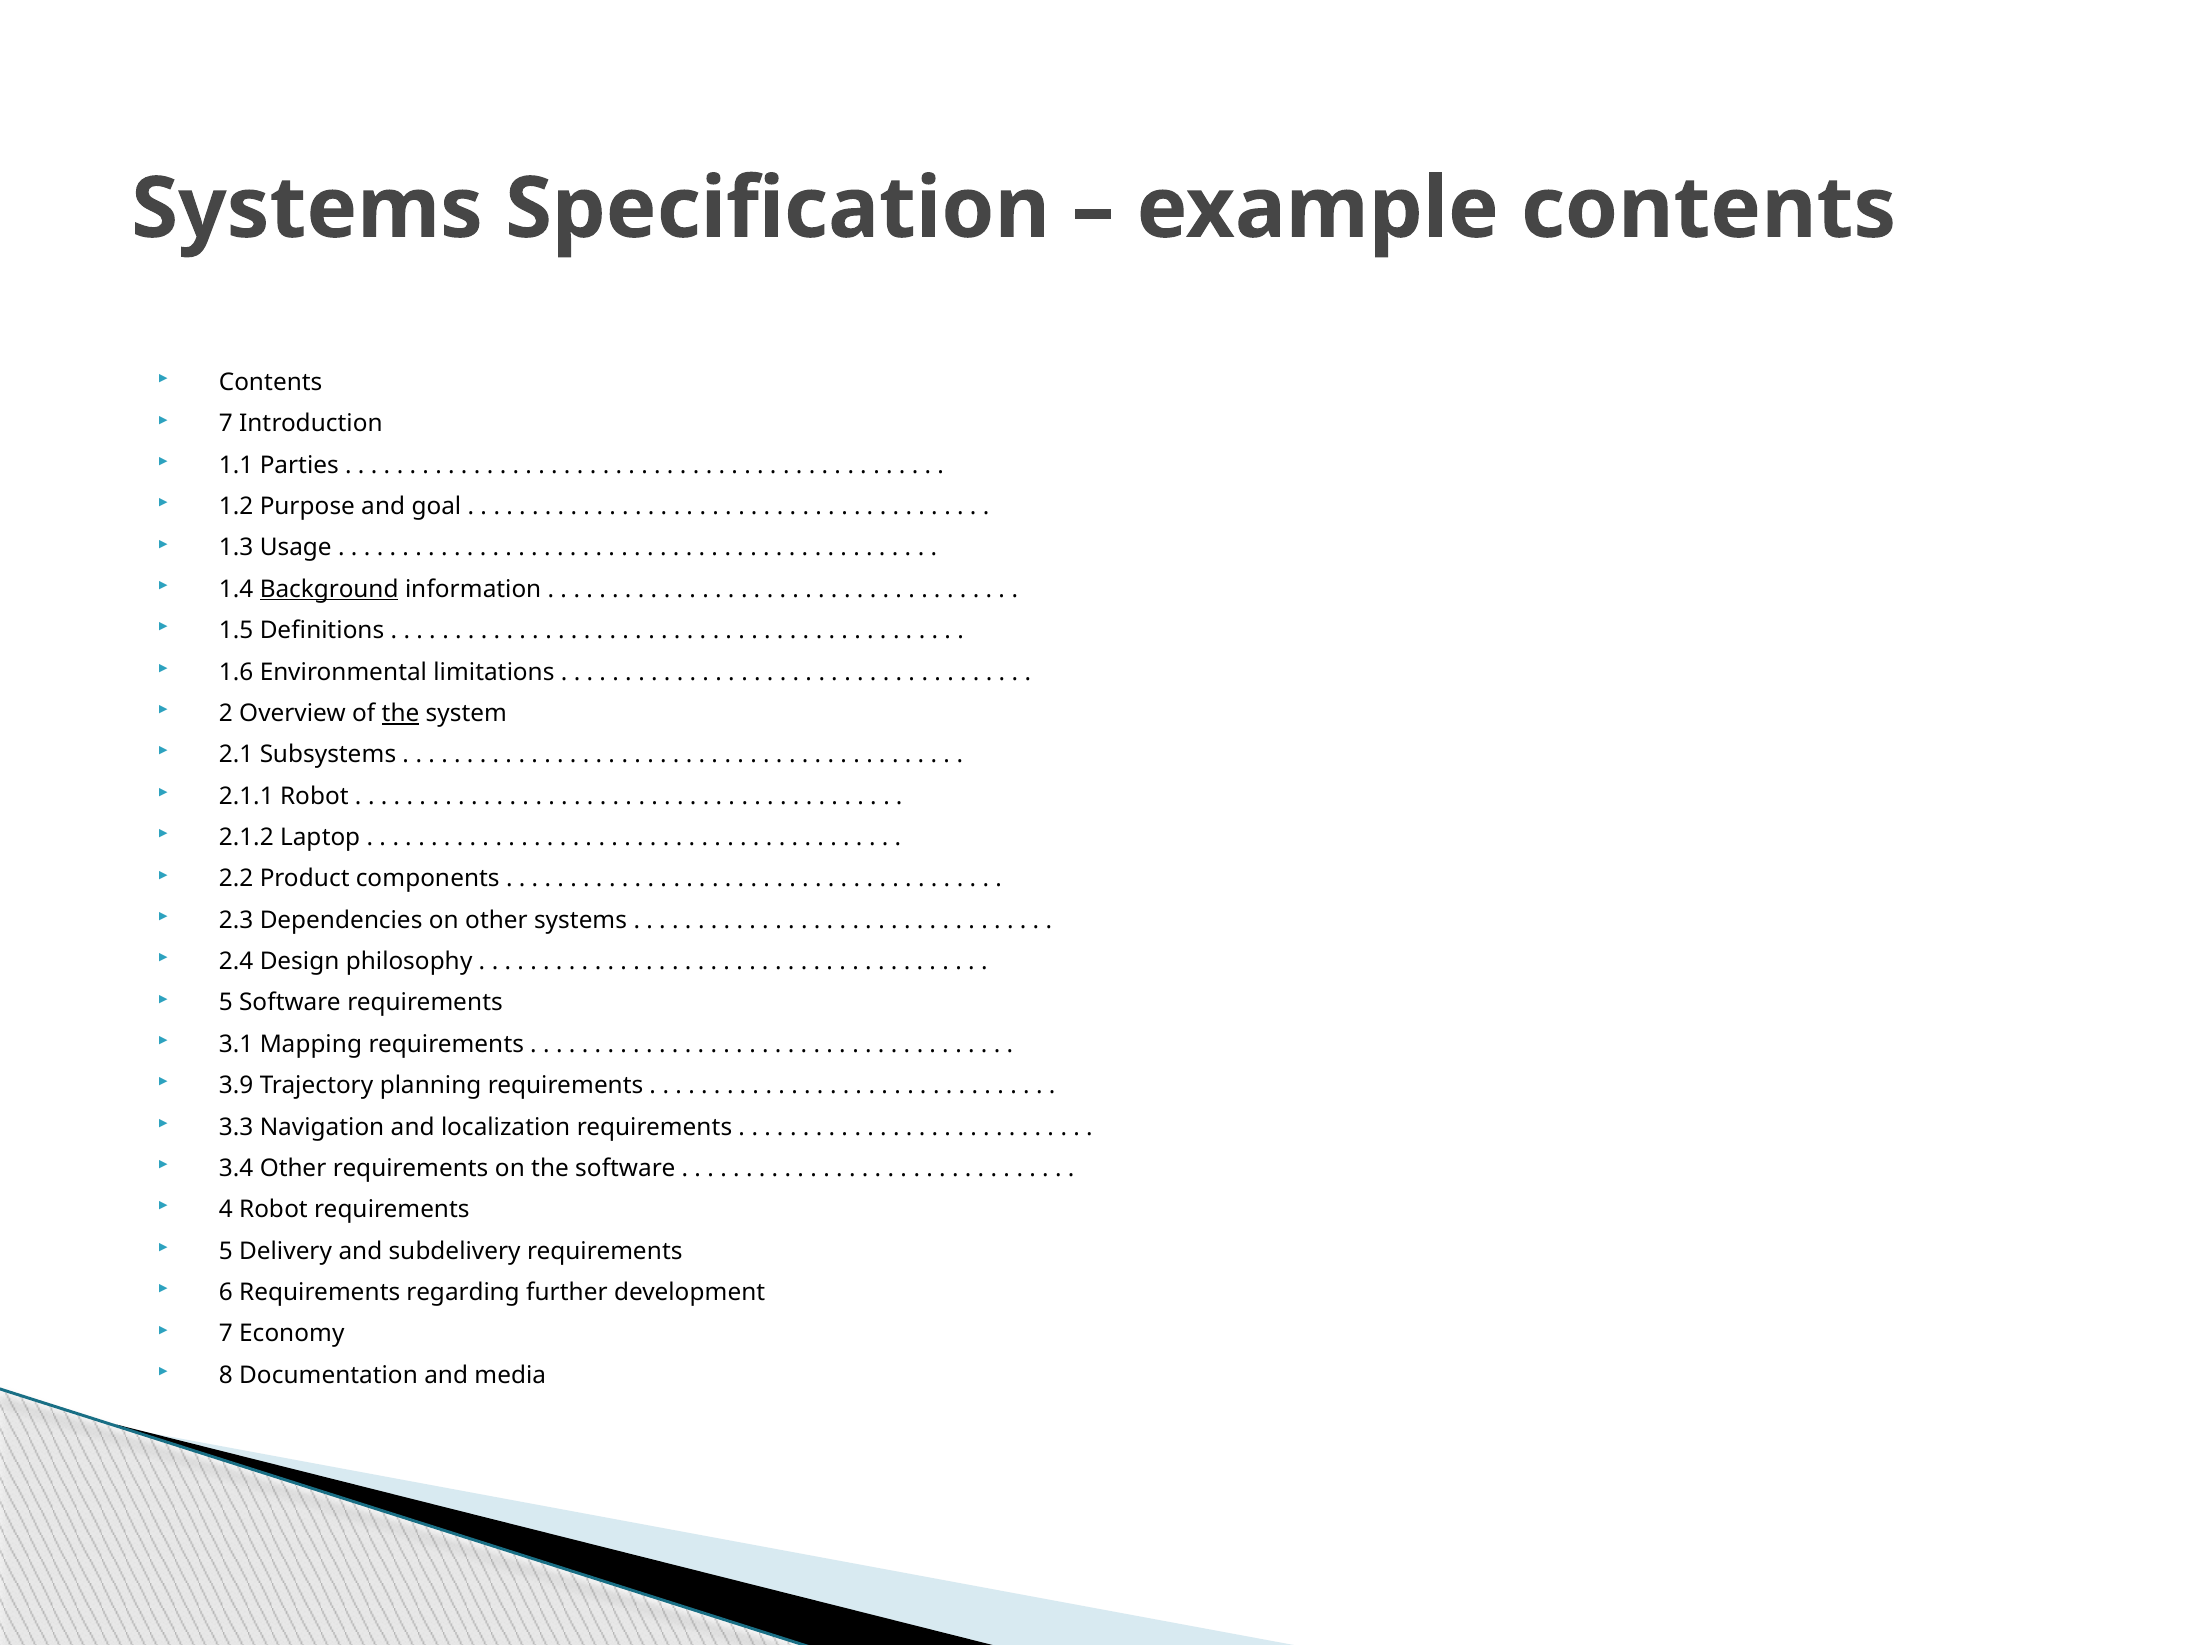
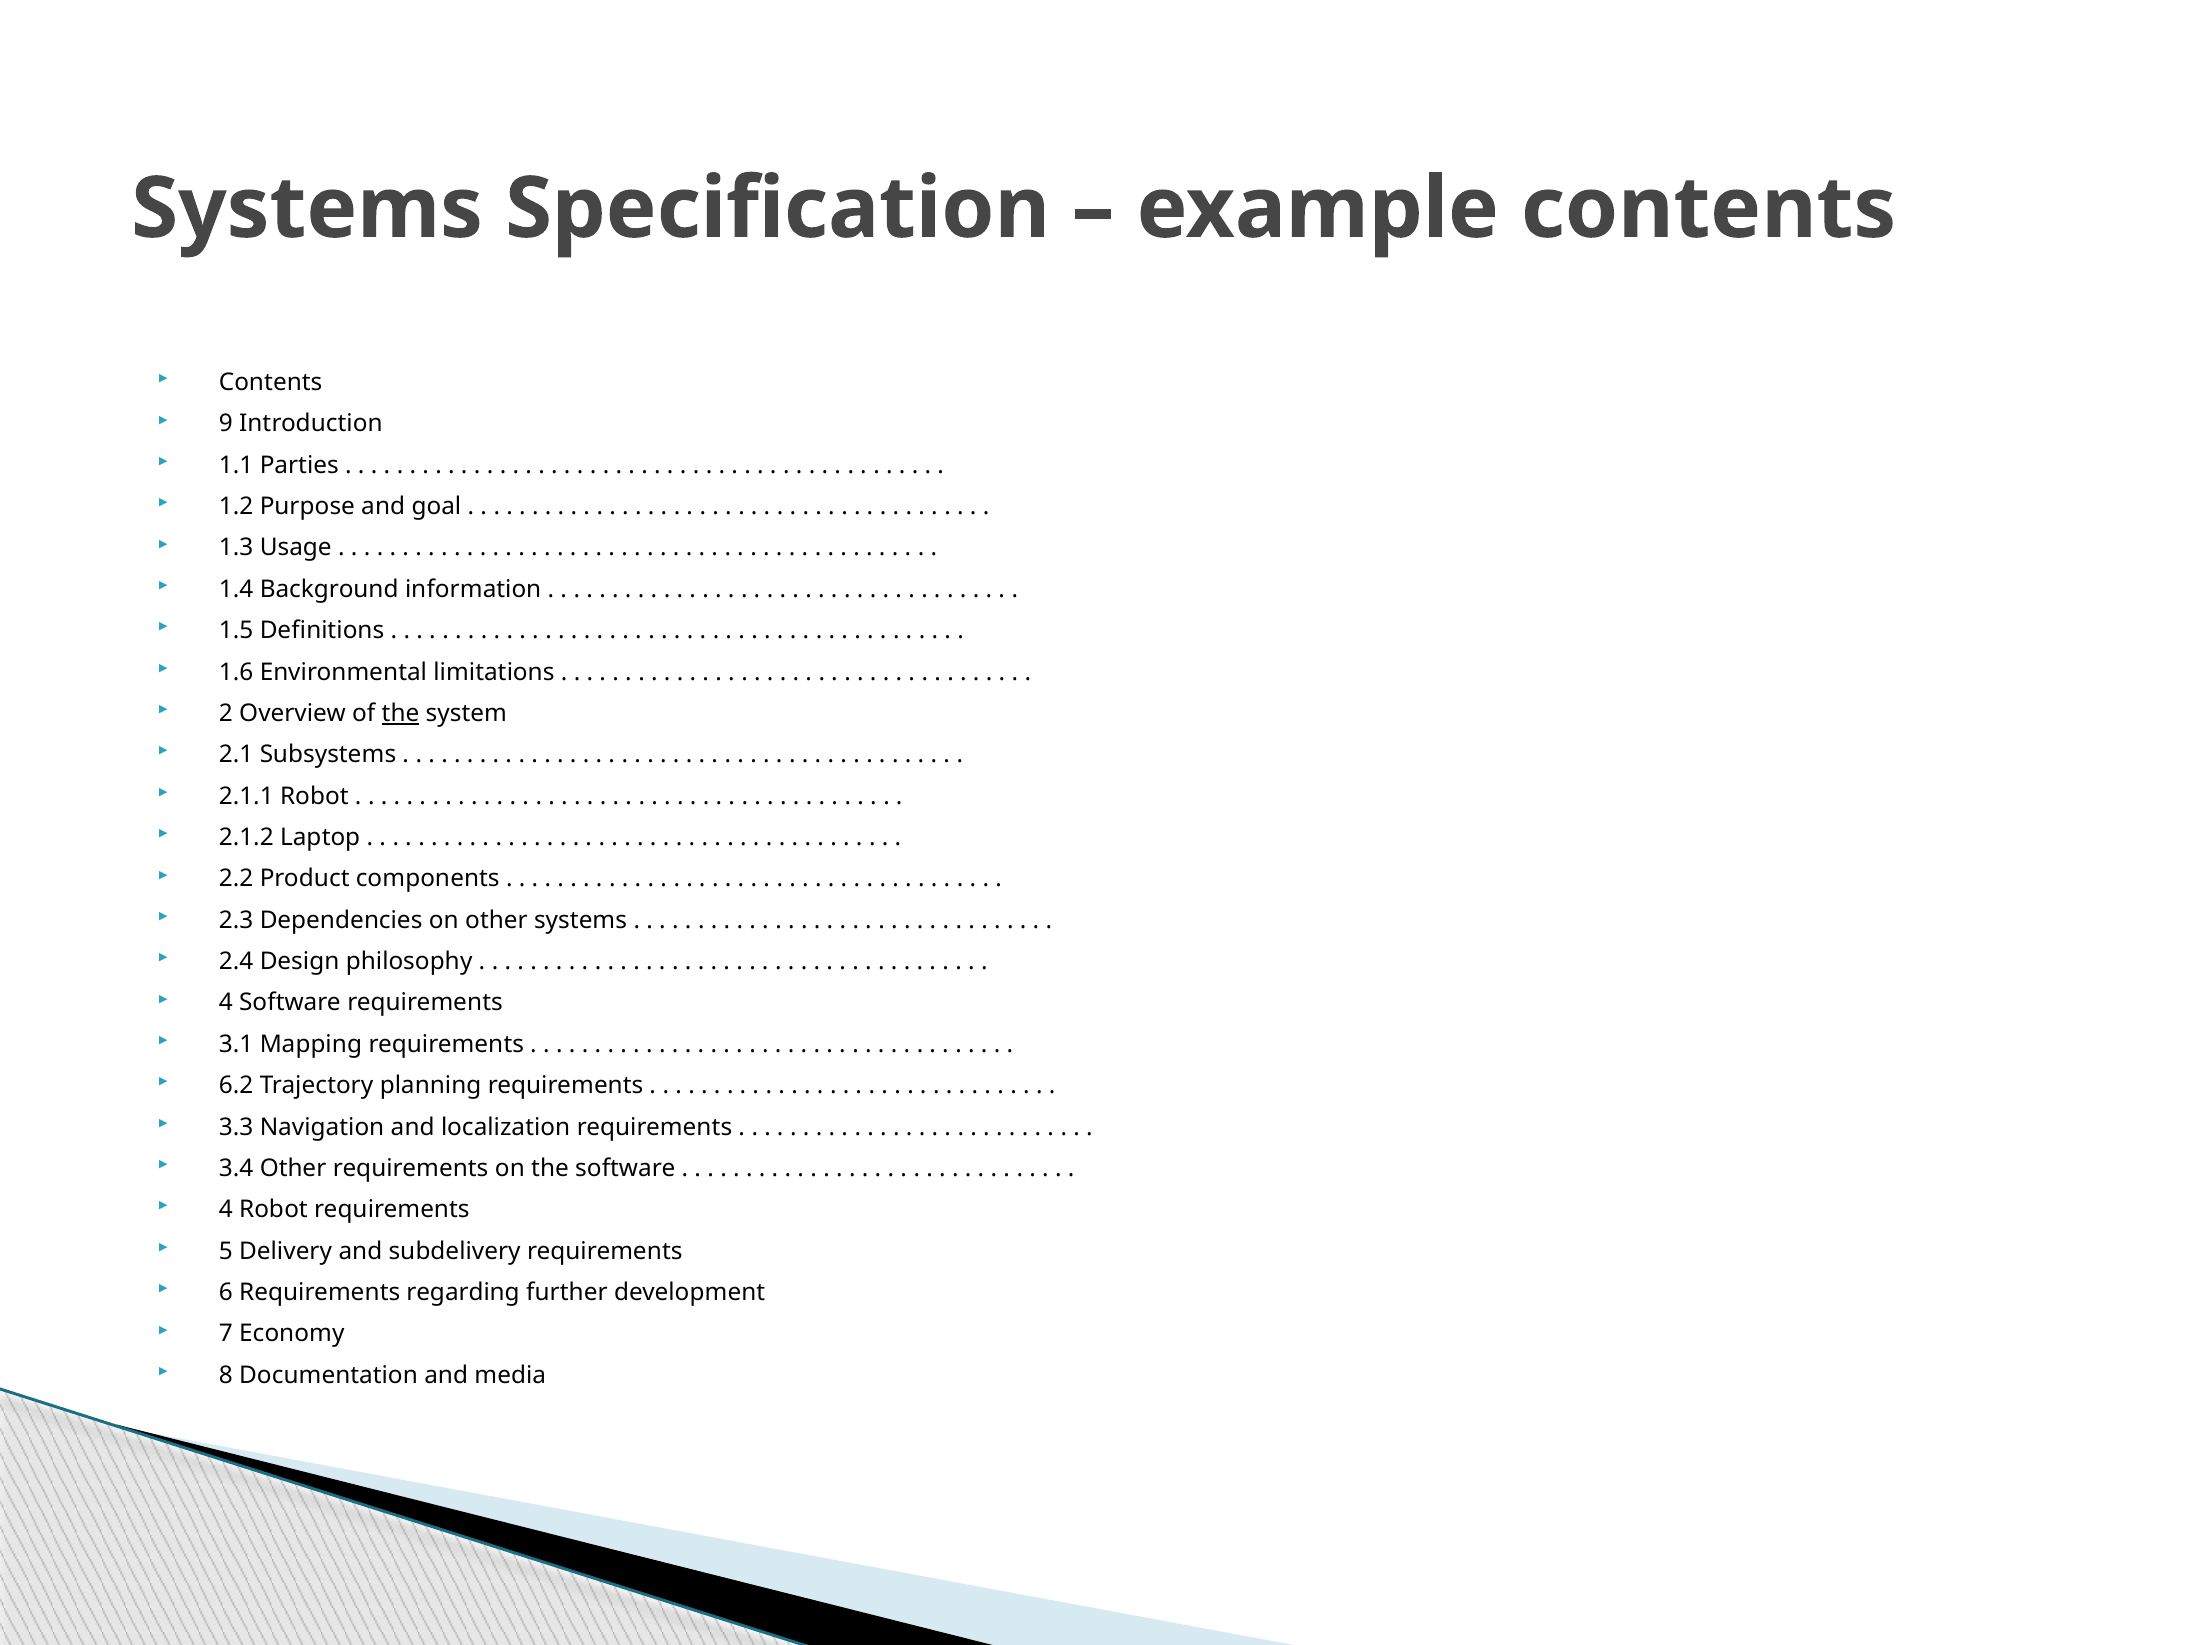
7: 7 -> 9 (226, 424)
Background underline: present -> none (329, 589)
5: 5 -> 4 (226, 1003)
3.9: 3.9 -> 6.2 (236, 1085)
